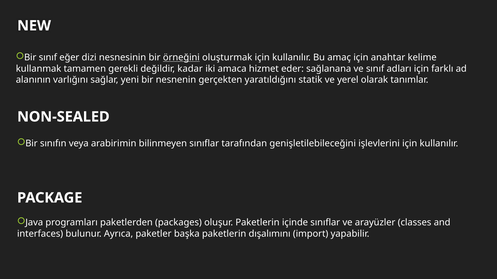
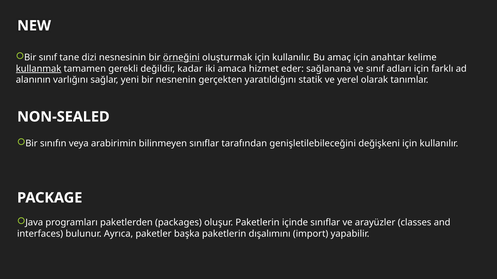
eğer: eğer -> tane (69, 58)
kullanmak underline: none -> present (39, 69)
işlevlerini: işlevlerini -> değişkeni (379, 144)
